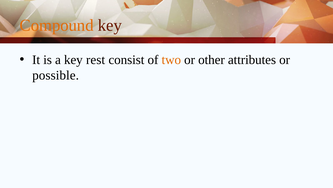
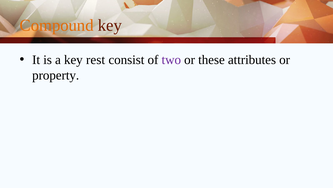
two colour: orange -> purple (171, 60)
other: other -> these (211, 60)
possible: possible -> property (56, 75)
